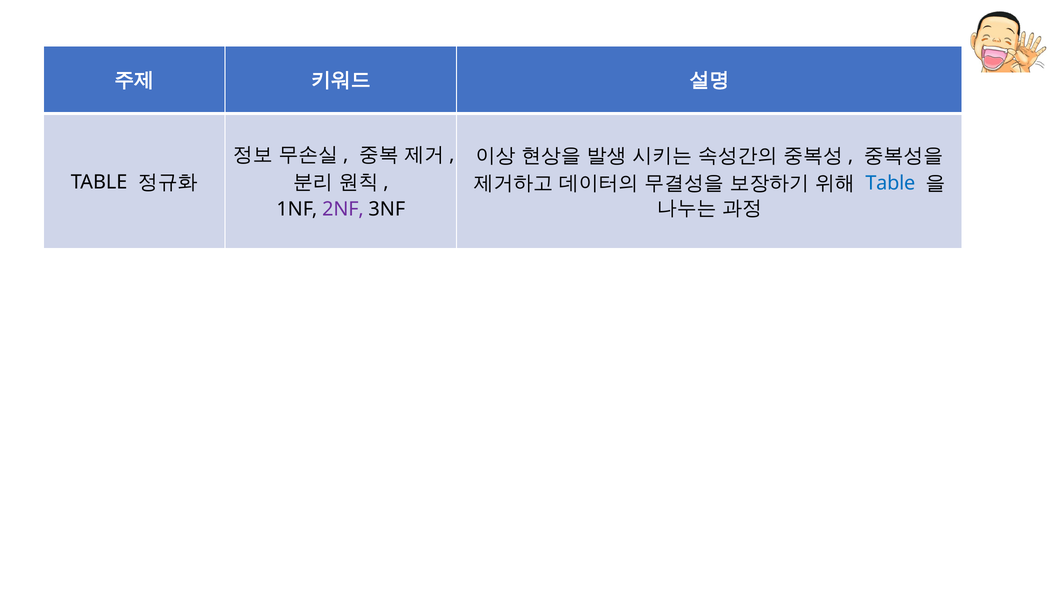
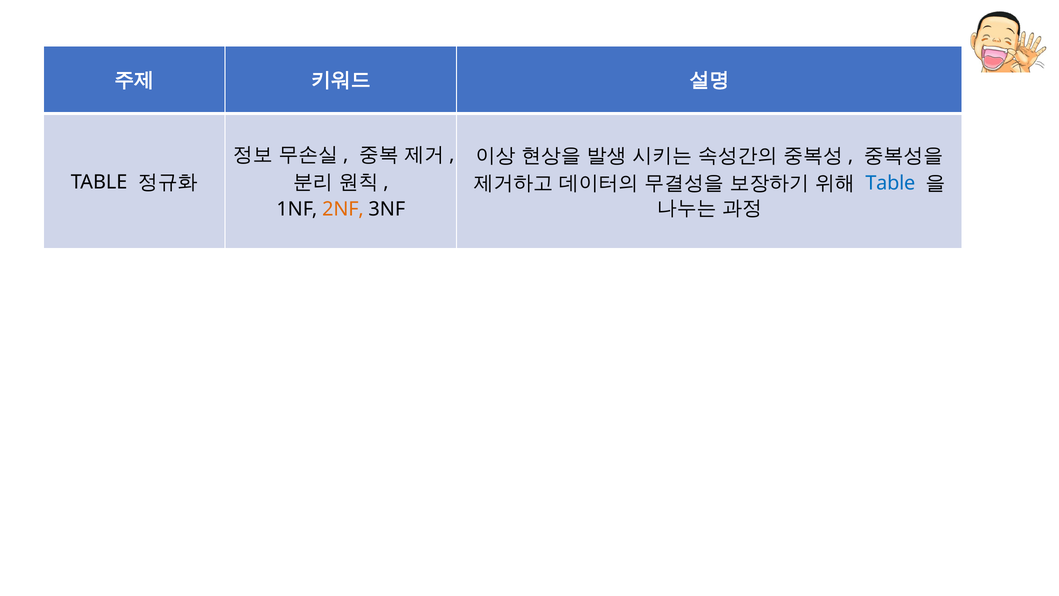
2NF colour: purple -> orange (343, 209)
